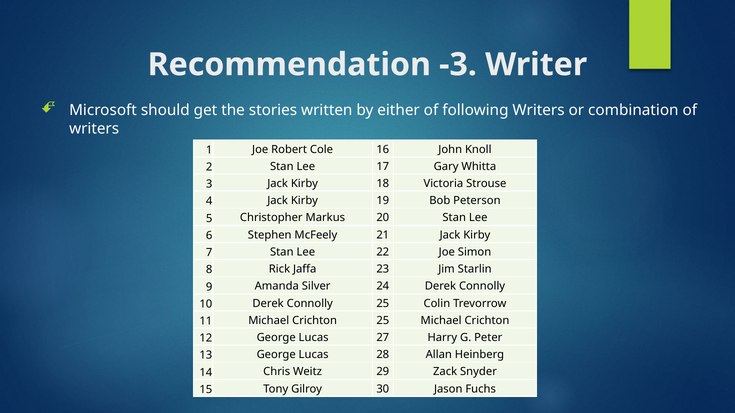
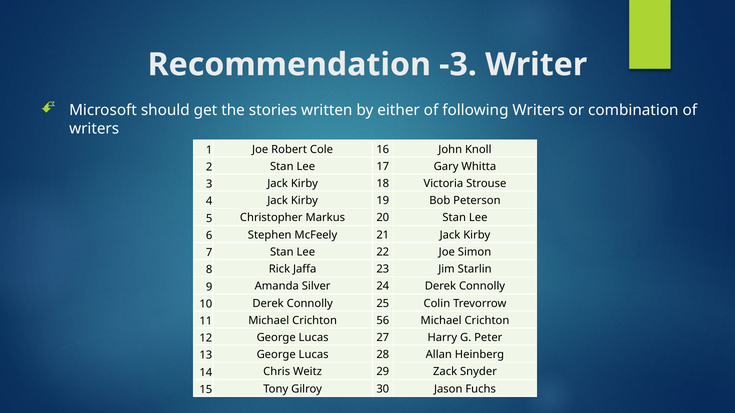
Crichton 25: 25 -> 56 (383, 321)
